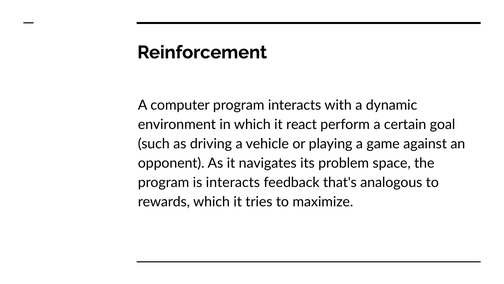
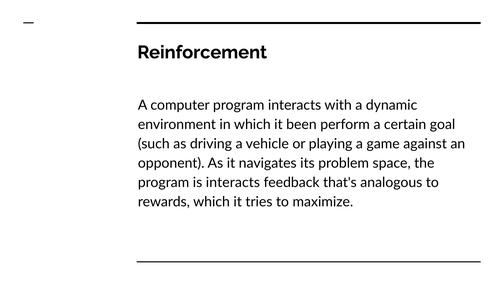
react: react -> been (301, 124)
